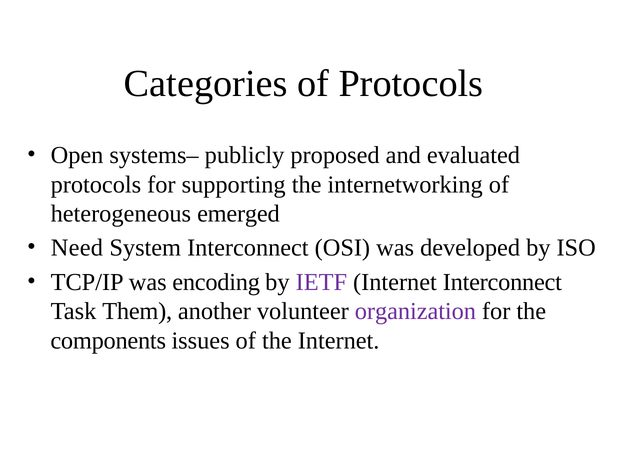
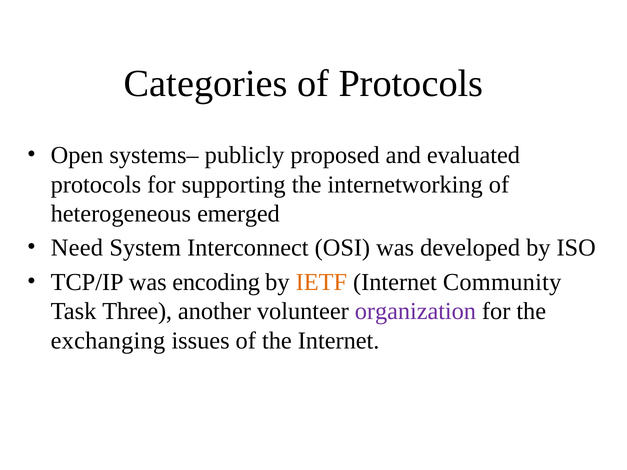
IETF colour: purple -> orange (321, 282)
Internet Interconnect: Interconnect -> Community (502, 282)
Them: Them -> Three (137, 311)
components: components -> exchanging (108, 341)
